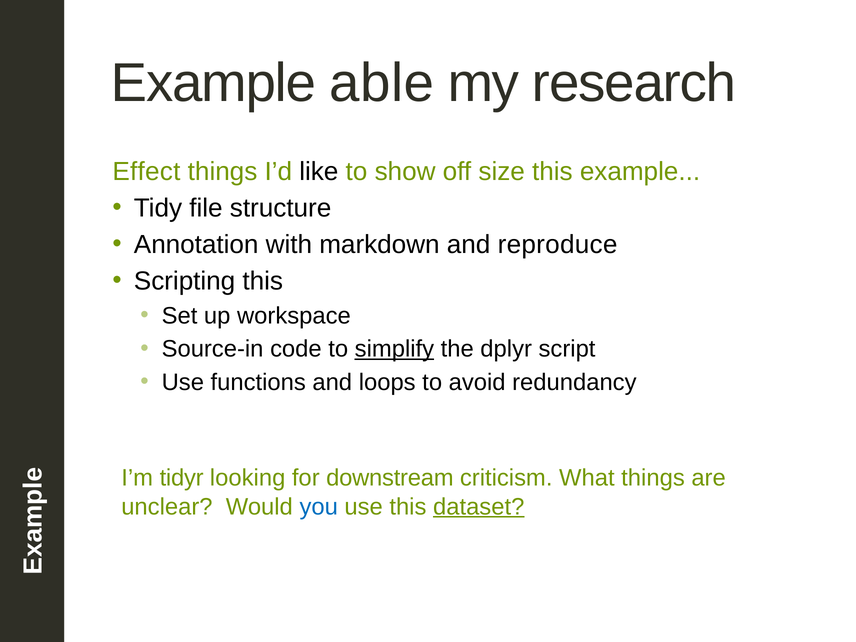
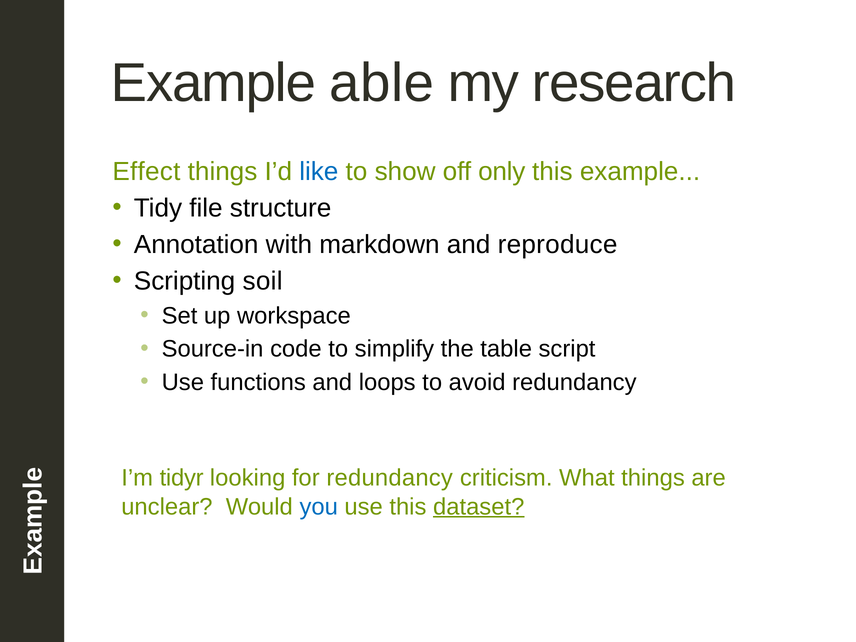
like colour: black -> blue (319, 172)
size: size -> only (502, 172)
Scripting this: this -> soil (263, 281)
simplify underline: present -> none (394, 349)
dplyr: dplyr -> table (506, 349)
for downstream: downstream -> redundancy (390, 478)
